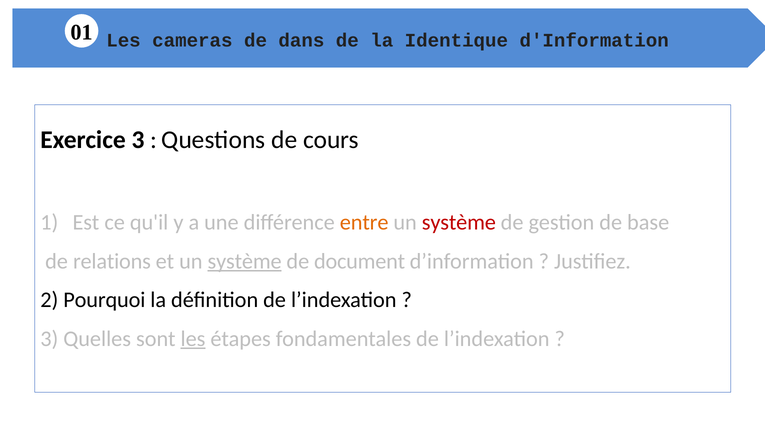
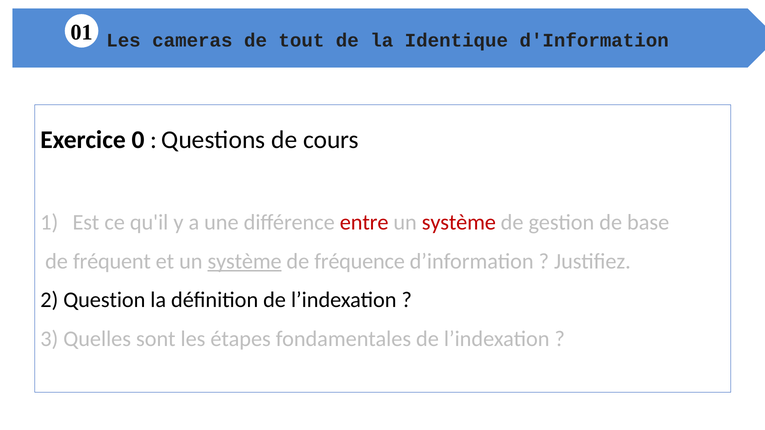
dans: dans -> tout (301, 40)
Exercice 3: 3 -> 0 (138, 140)
entre colour: orange -> red (364, 223)
relations: relations -> fréquent (112, 261)
document: document -> fréquence (360, 261)
Pourquoi: Pourquoi -> Question (104, 300)
les underline: present -> none (193, 339)
